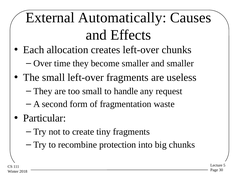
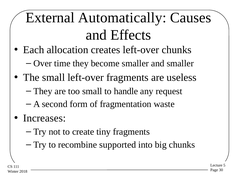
Particular: Particular -> Increases (44, 118)
protection: protection -> supported (118, 144)
